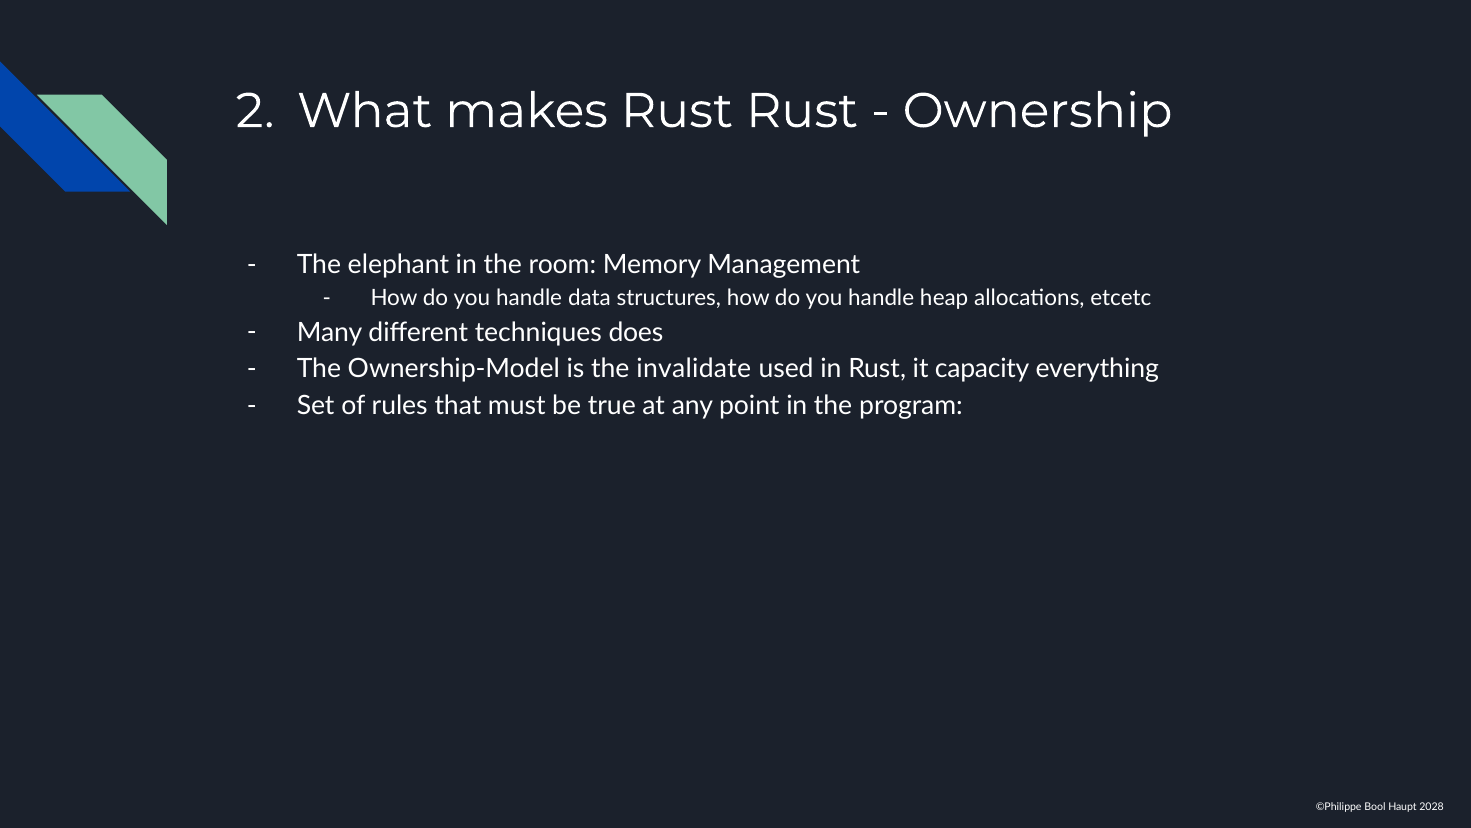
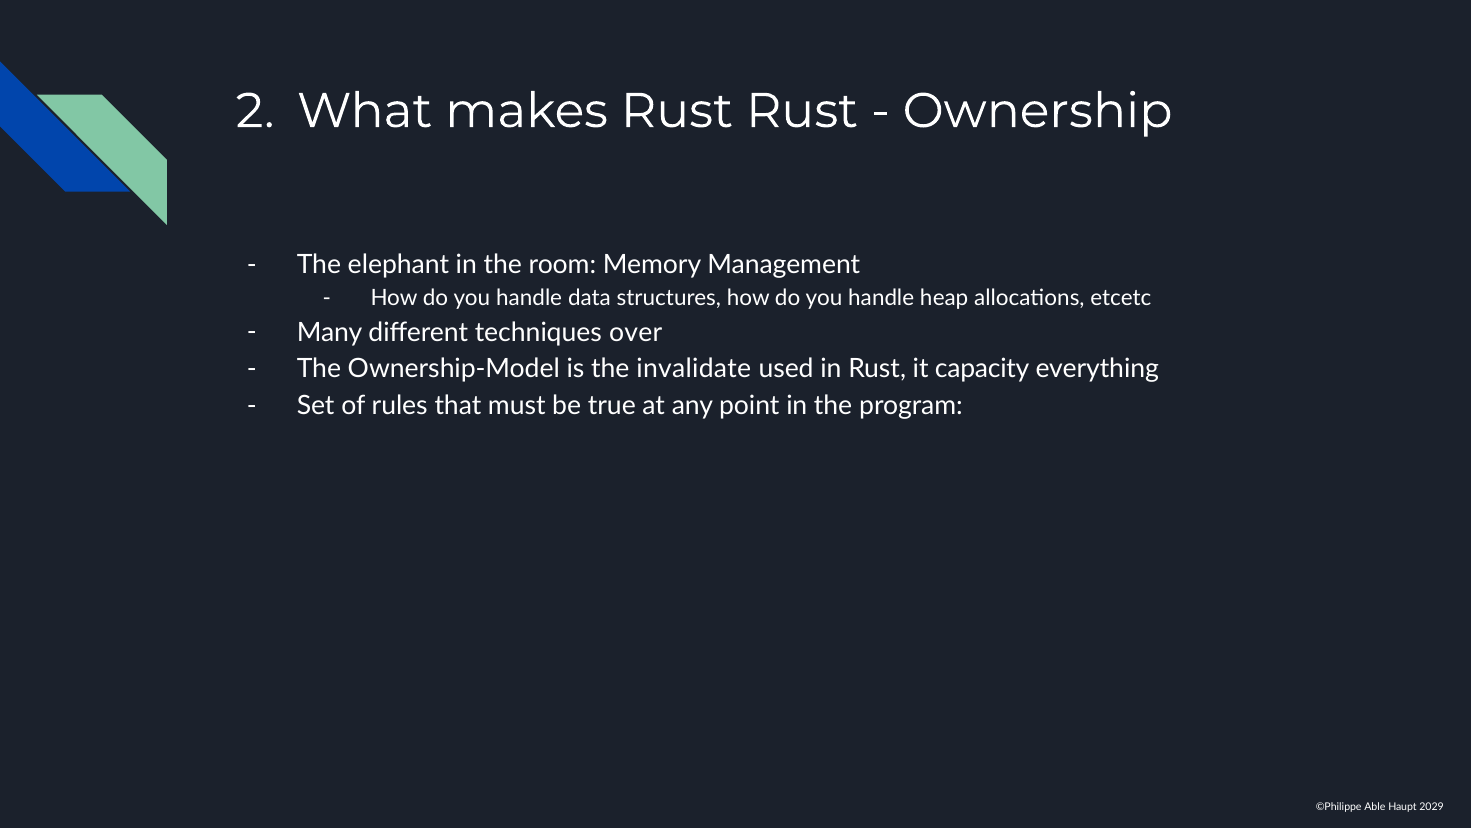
does: does -> over (636, 332)
Bool: Bool -> Able (1375, 806)
2028: 2028 -> 2029 (1432, 806)
